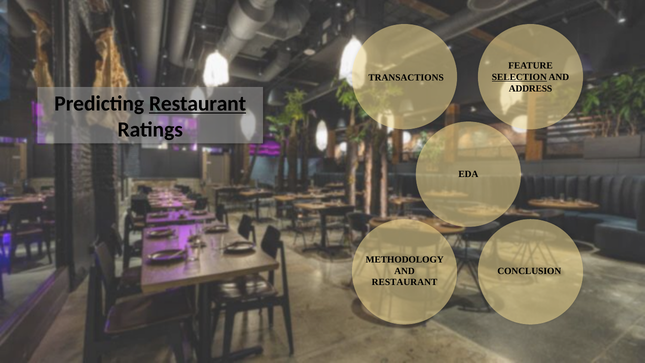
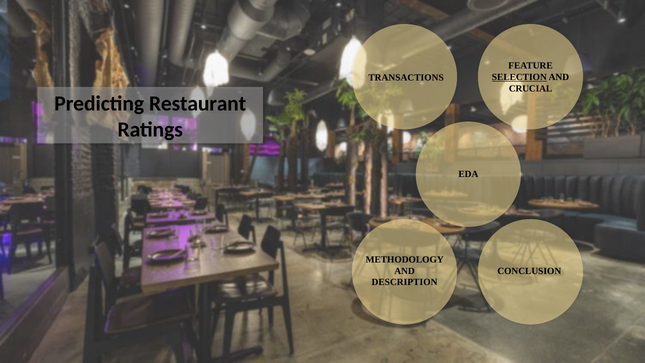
ADDRESS: ADDRESS -> CRUCIAL (531, 88)
Restaurant underline: present -> none (198, 104)
RESTAURANT: RESTAURANT -> DESCRIPTION (404, 282)
